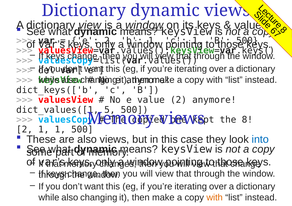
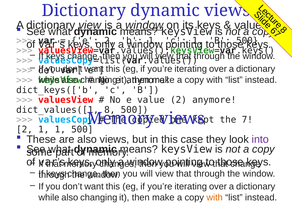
dict_values([1 5: 5 -> 8 (110, 110)
the 8: 8 -> 7 (247, 119)
into colour: blue -> purple (260, 139)
